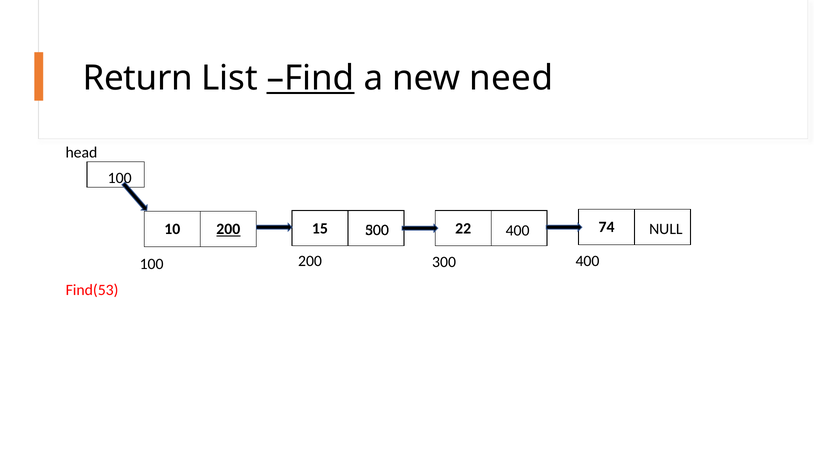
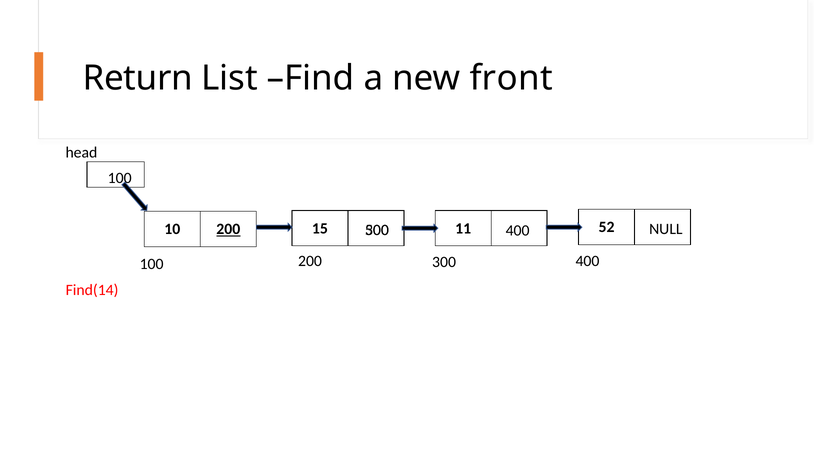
Find underline: present -> none (311, 78)
need: need -> front (511, 78)
22: 22 -> 11 (463, 229)
74: 74 -> 52 (607, 227)
Find(53: Find(53 -> Find(14 (92, 290)
